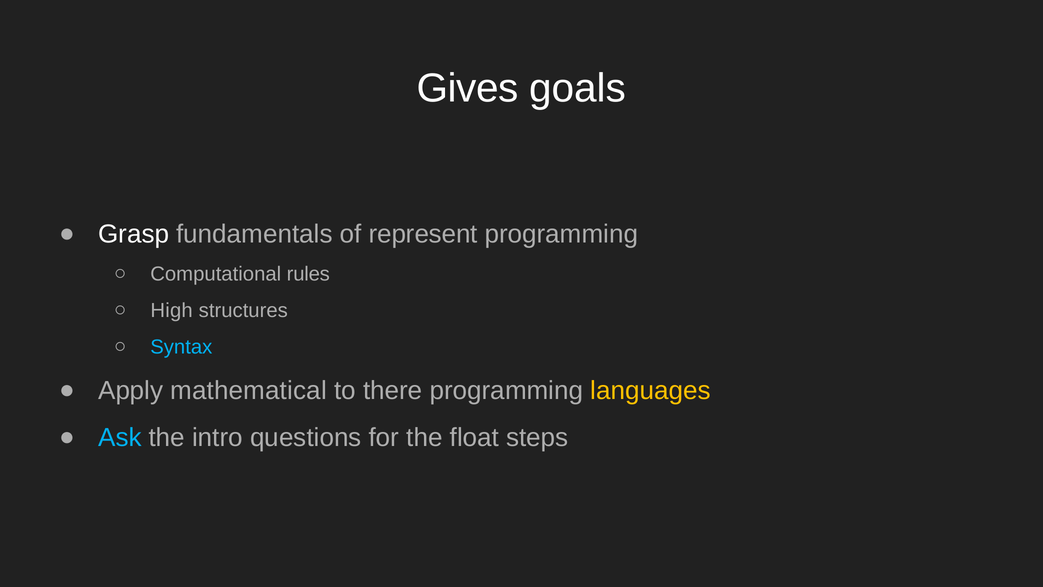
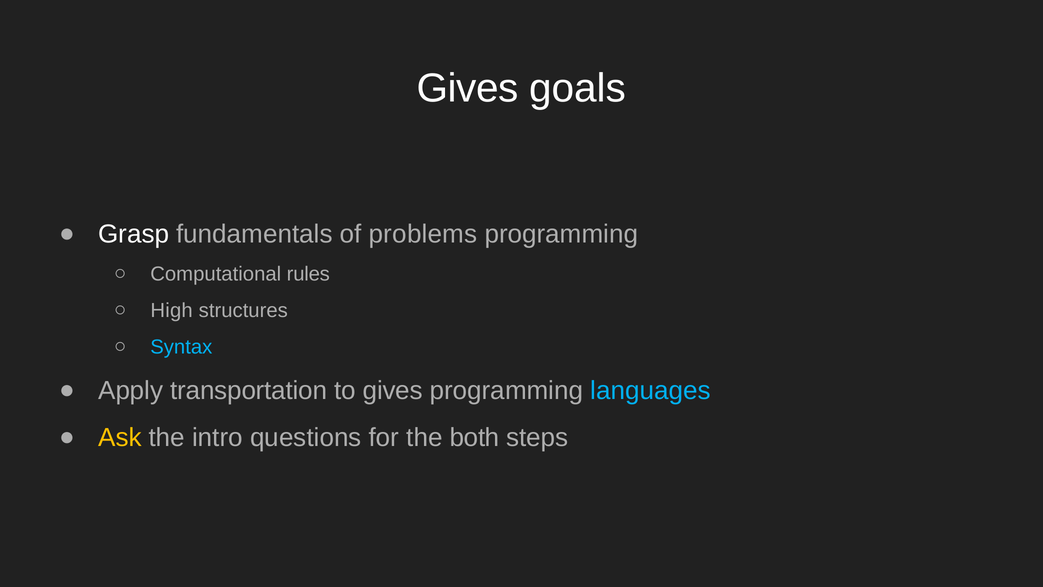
represent: represent -> problems (423, 234)
mathematical: mathematical -> transportation (249, 391)
to there: there -> gives (393, 391)
languages colour: yellow -> light blue (651, 391)
Ask colour: light blue -> yellow (120, 438)
float: float -> both (475, 438)
